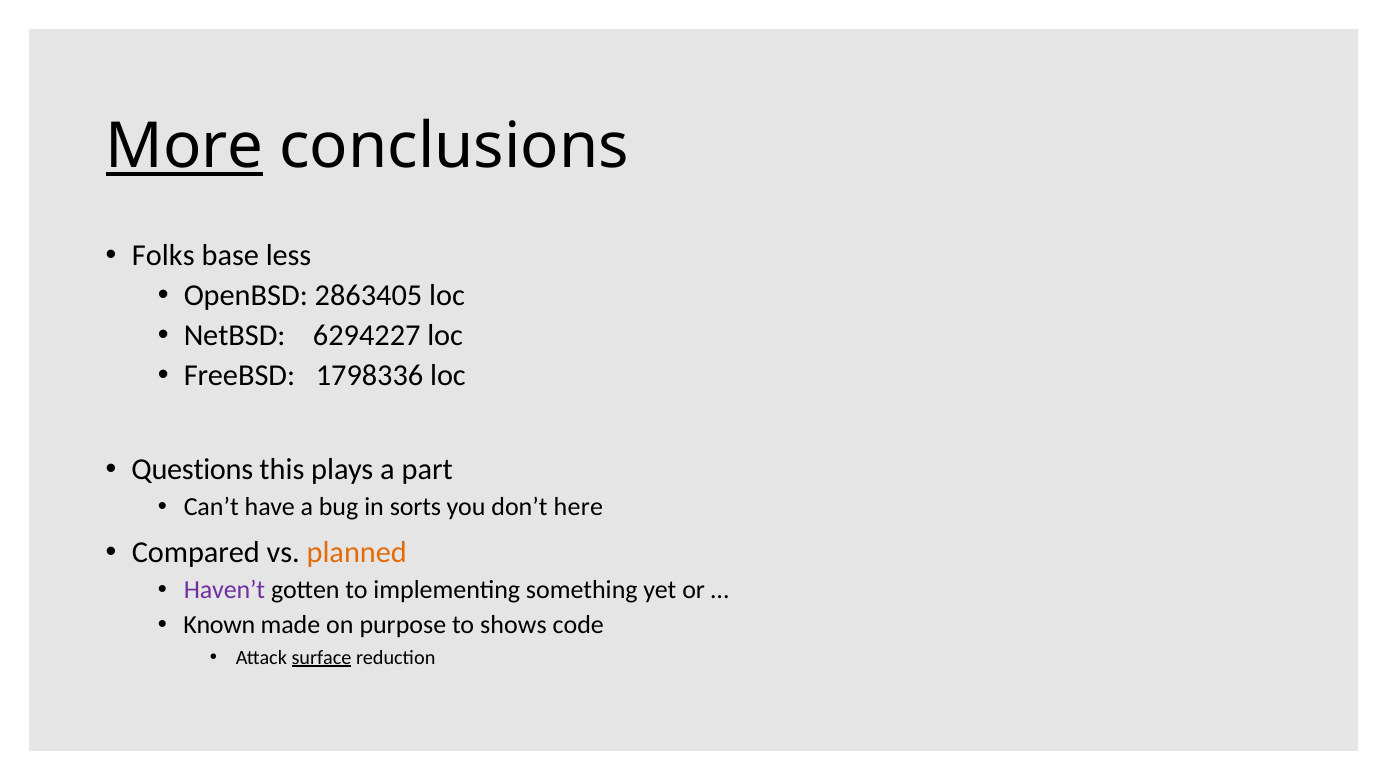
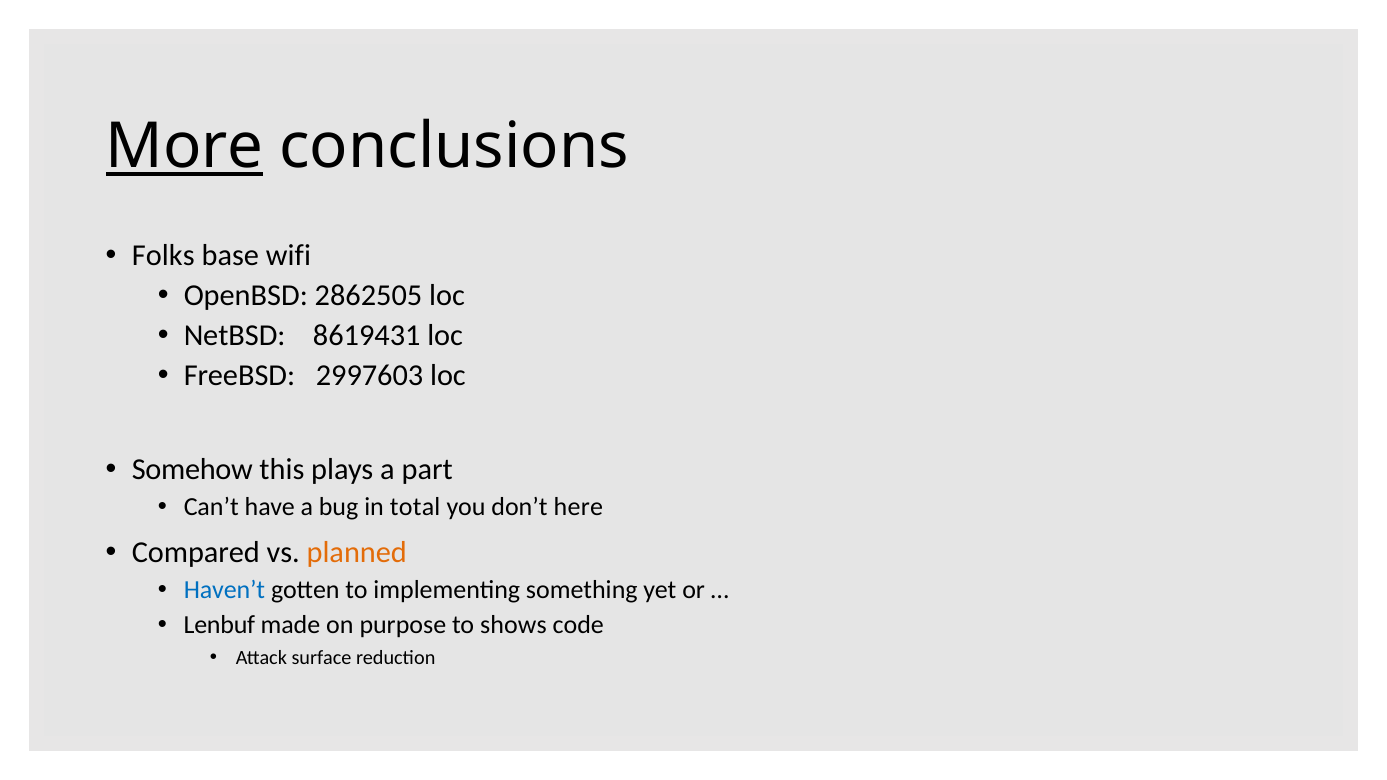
less: less -> wifi (288, 255)
2863405: 2863405 -> 2862505 (368, 295)
6294227: 6294227 -> 8619431 (367, 335)
1798336: 1798336 -> 2997603 (370, 375)
Questions: Questions -> Somehow (192, 470)
sorts: sorts -> total (415, 507)
Haven’t colour: purple -> blue (224, 590)
Known: Known -> Lenbuf (219, 625)
surface underline: present -> none (321, 658)
